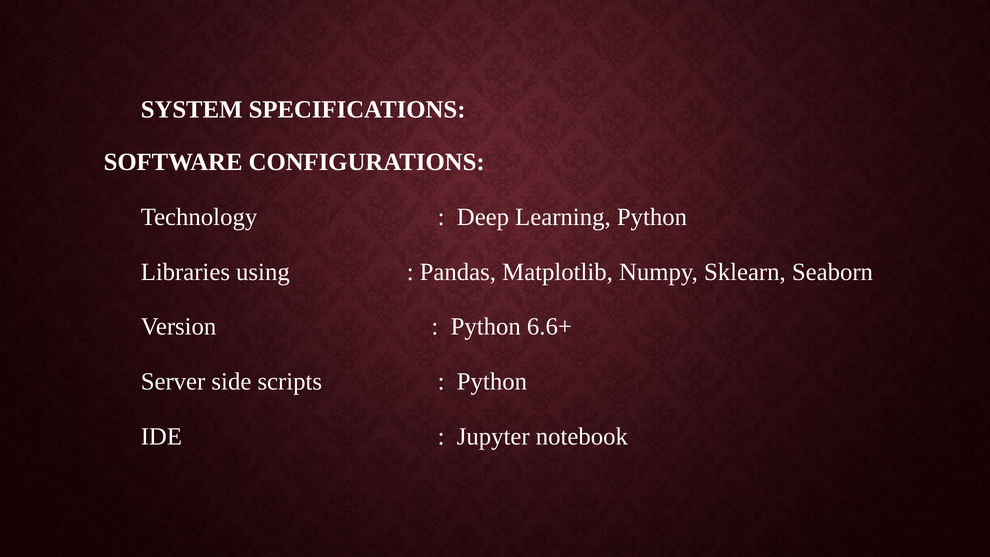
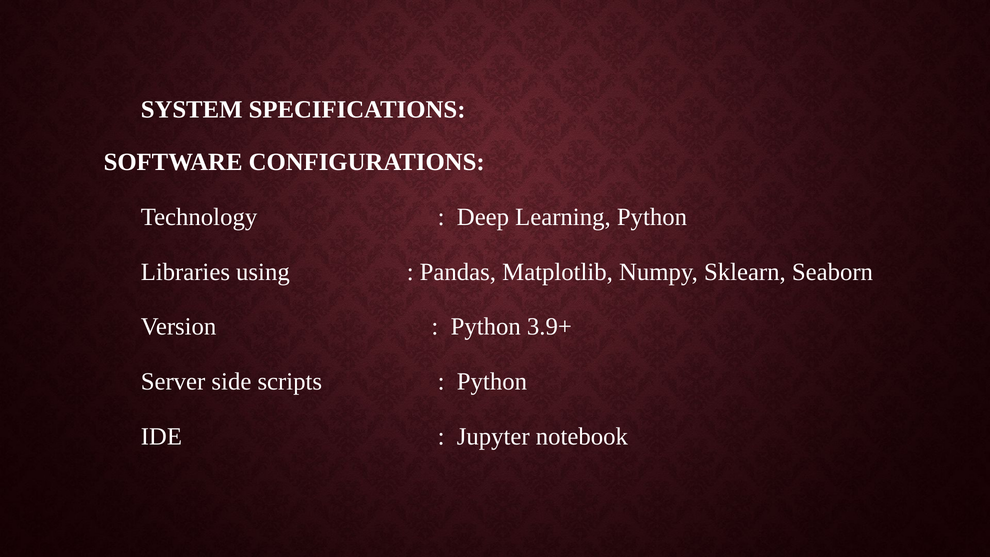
6.6+: 6.6+ -> 3.9+ (549, 327)
